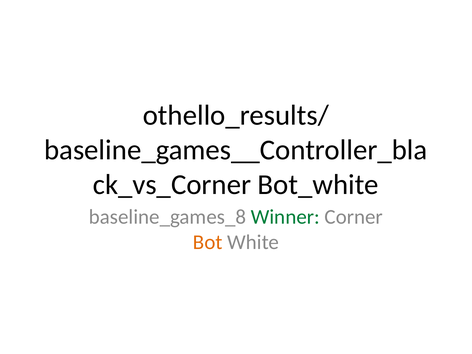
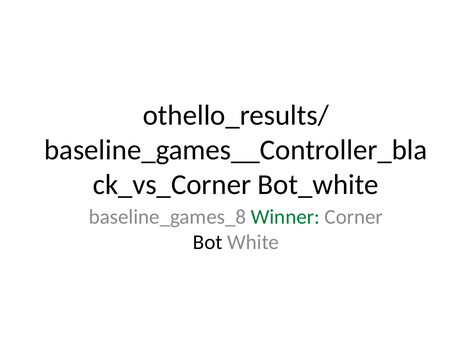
Bot colour: orange -> black (208, 242)
